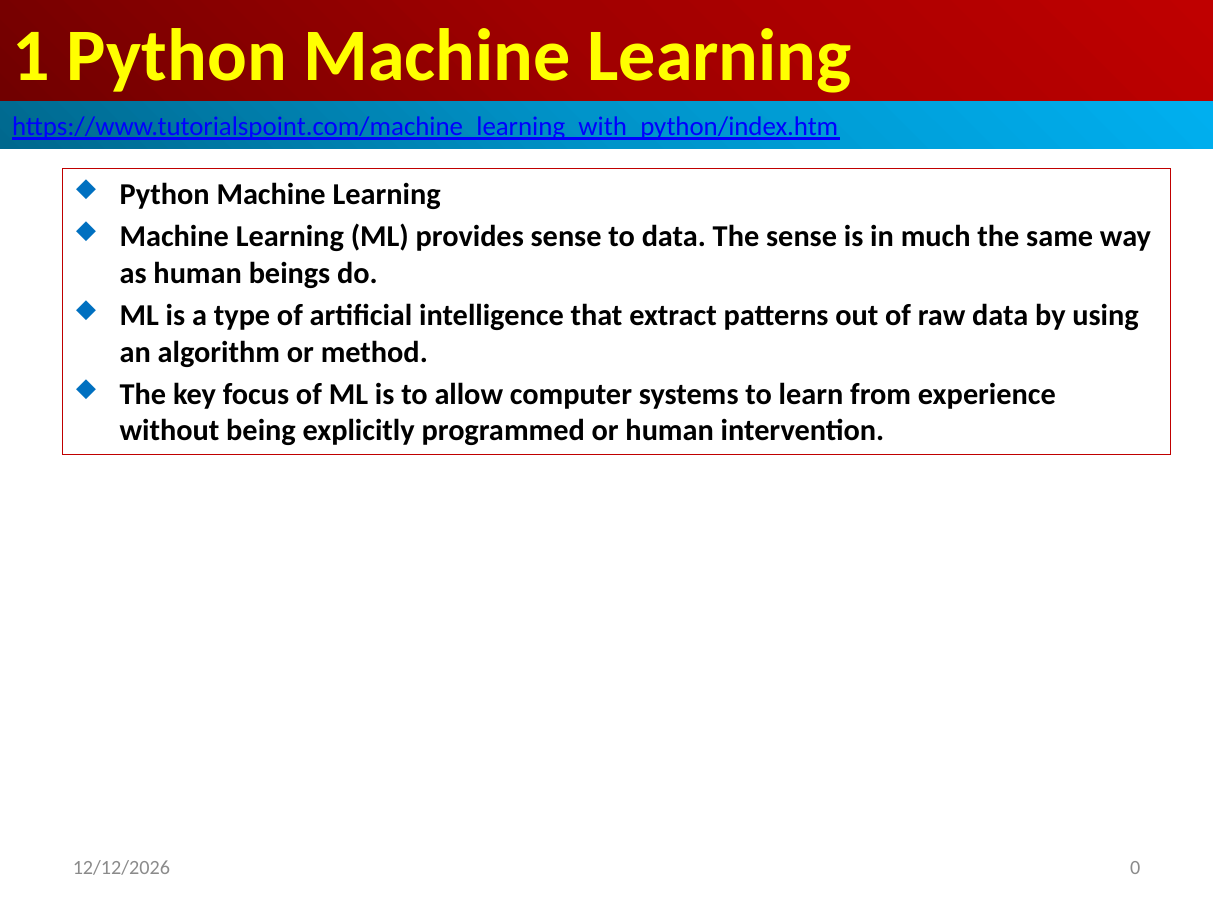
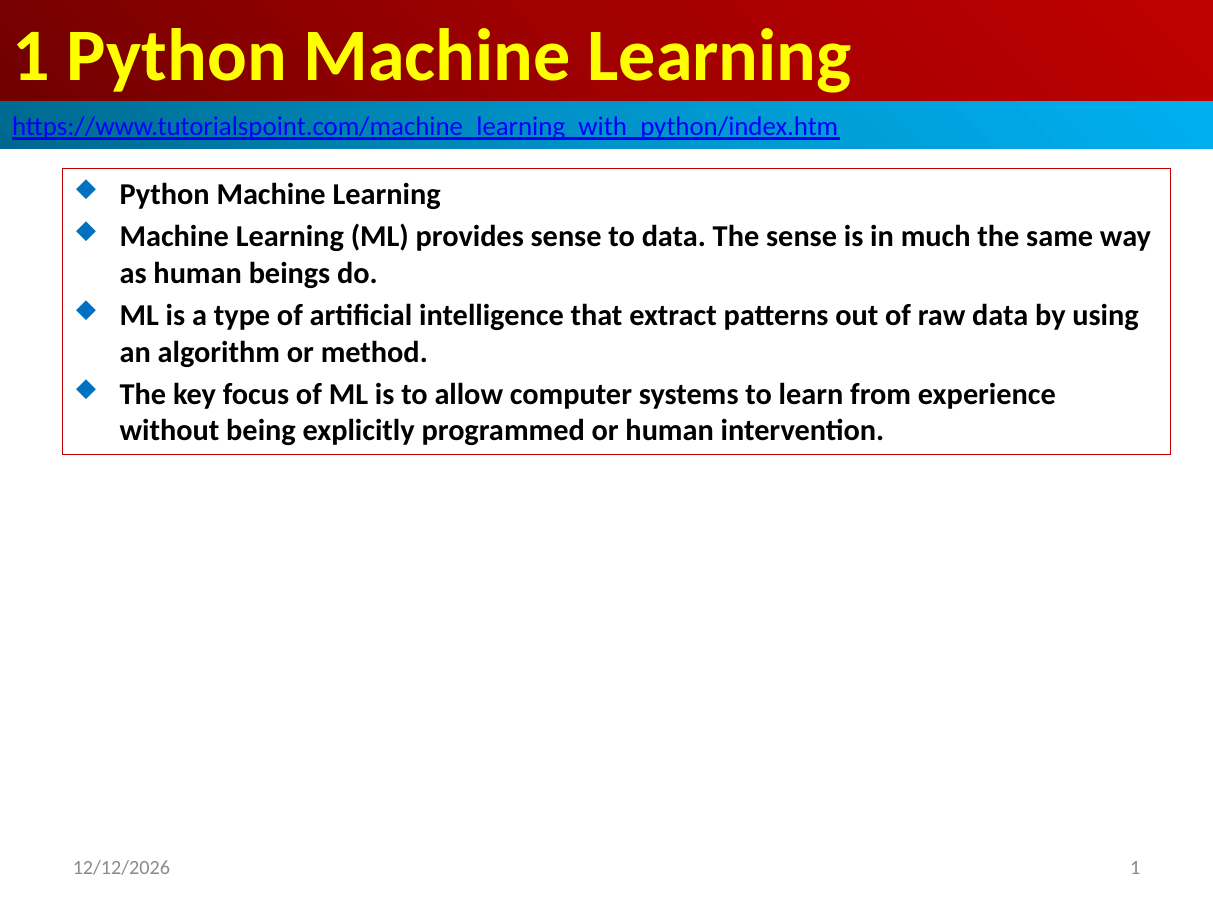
0: 0 -> 1 (1135, 869)
